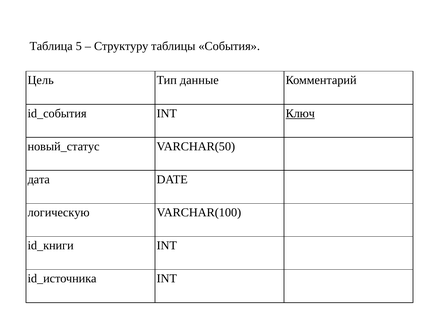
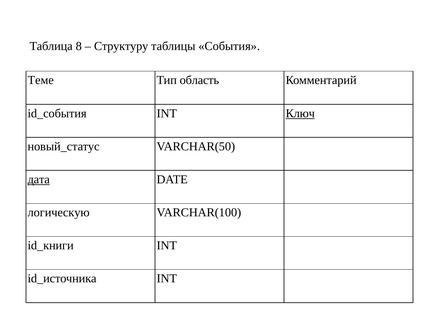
5: 5 -> 8 (79, 46)
Цель: Цель -> Теме (41, 80)
данные: данные -> область (199, 80)
дата underline: none -> present (39, 180)
